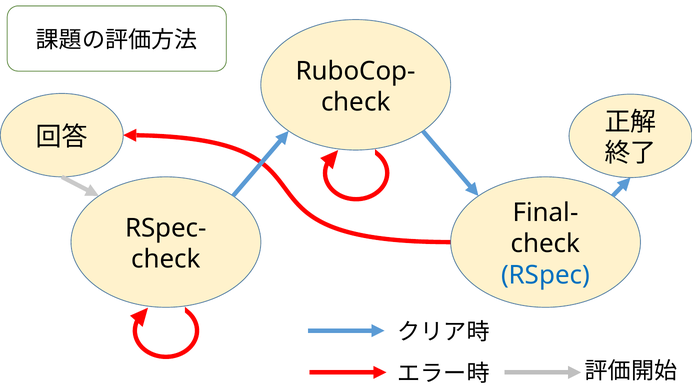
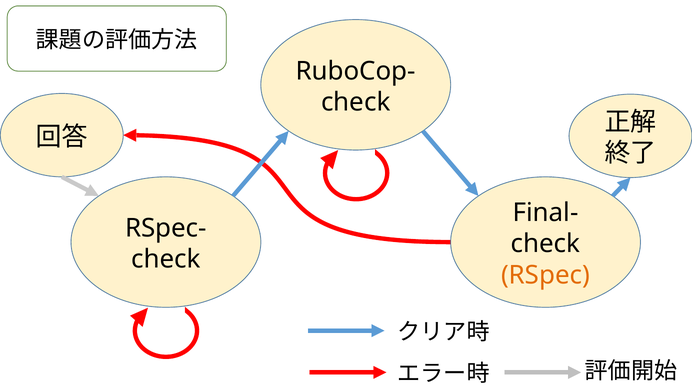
RSpec colour: blue -> orange (546, 275)
